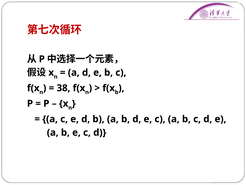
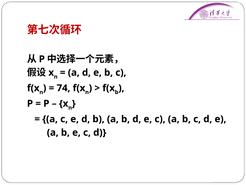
38: 38 -> 74 (63, 88)
